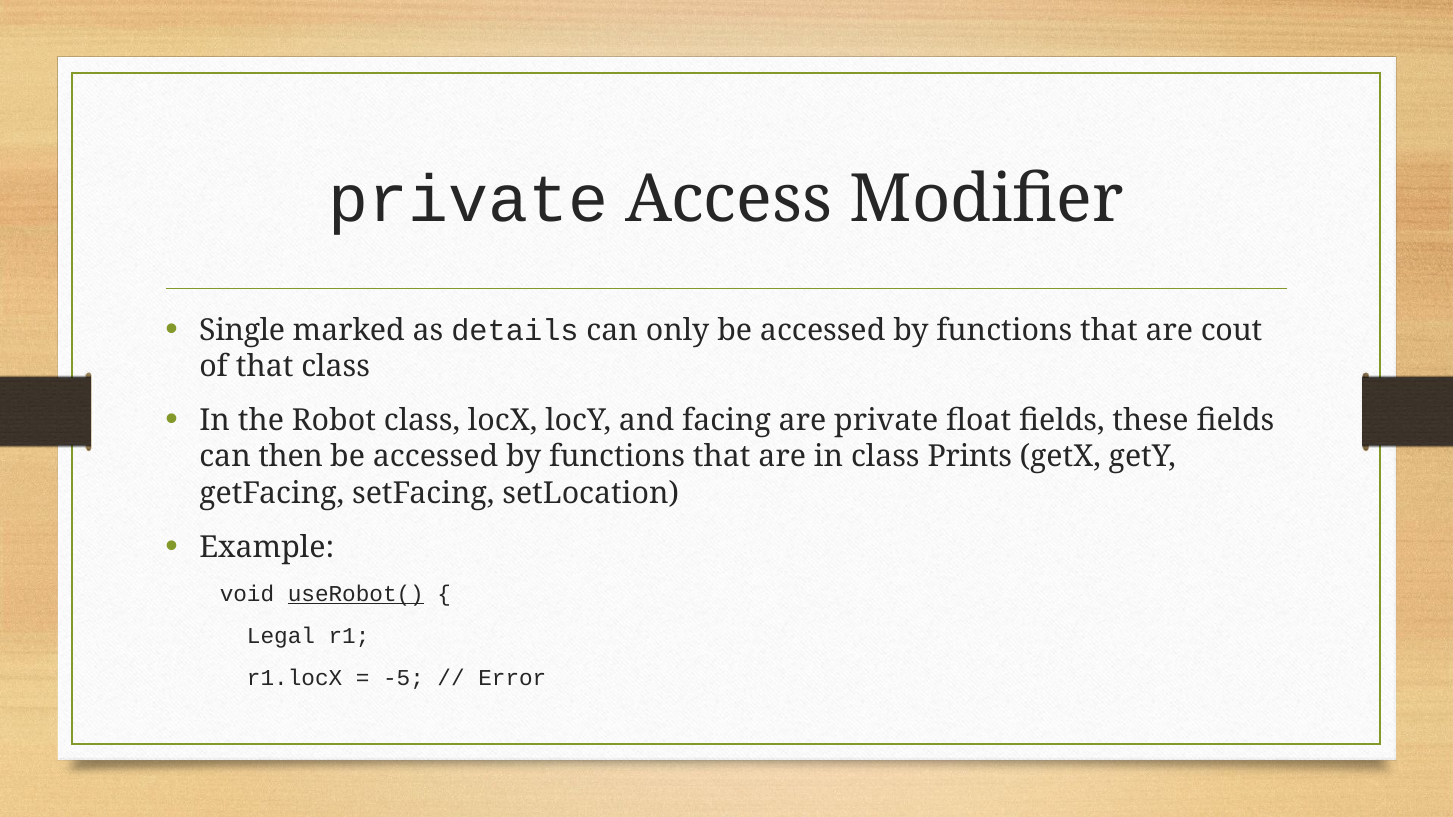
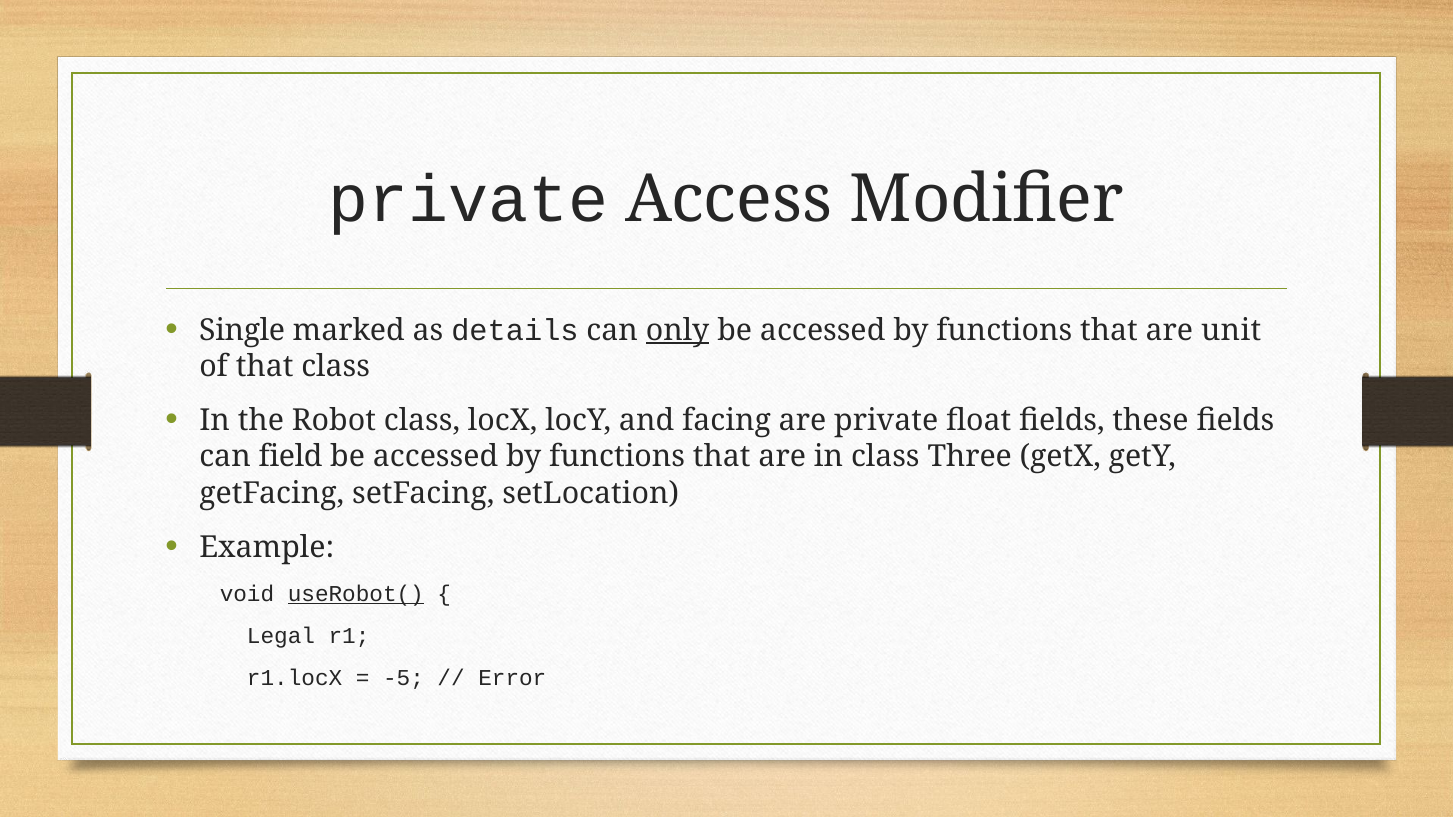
only underline: none -> present (678, 330)
cout: cout -> unit (1231, 330)
then: then -> field (291, 457)
Prints: Prints -> Three (970, 457)
